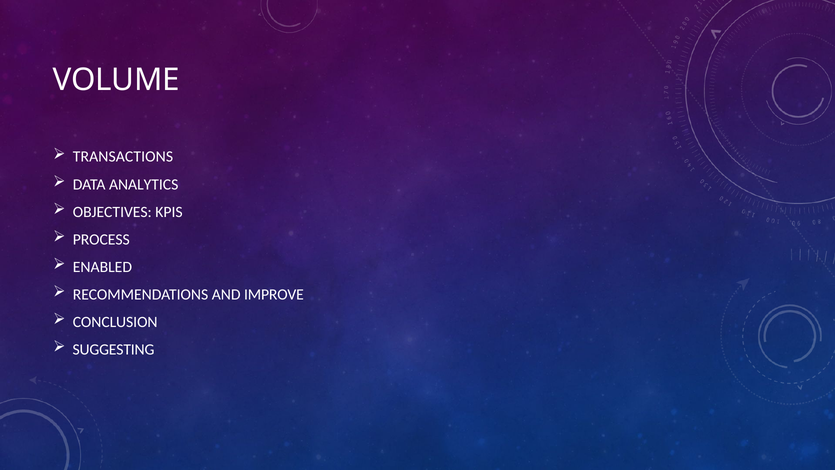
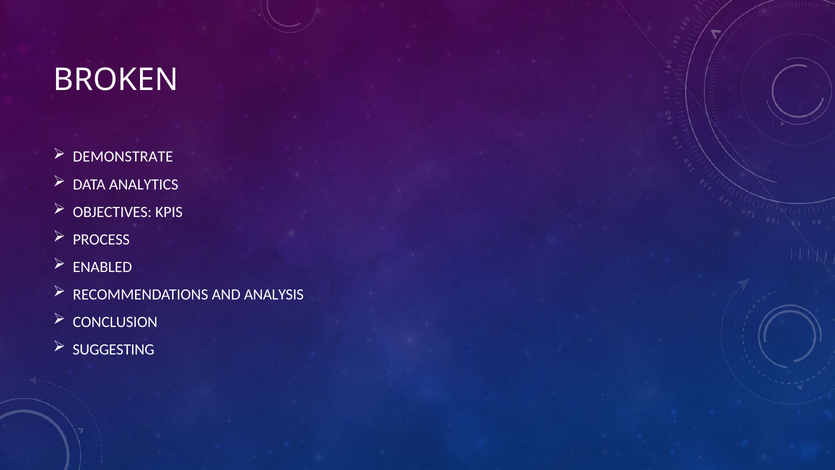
VOLUME: VOLUME -> BROKEN (116, 80)
TRANSACTIONS: TRANSACTIONS -> DEMONSTRATE (123, 157)
IMPROVE: IMPROVE -> ANALYSIS (274, 294)
